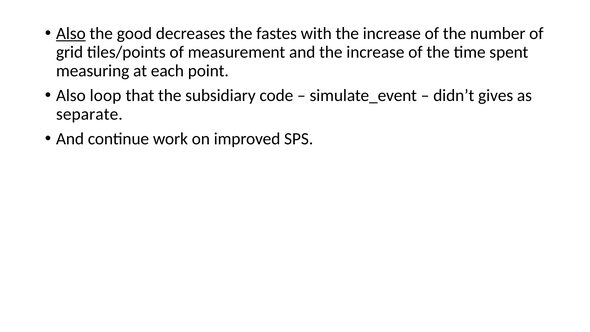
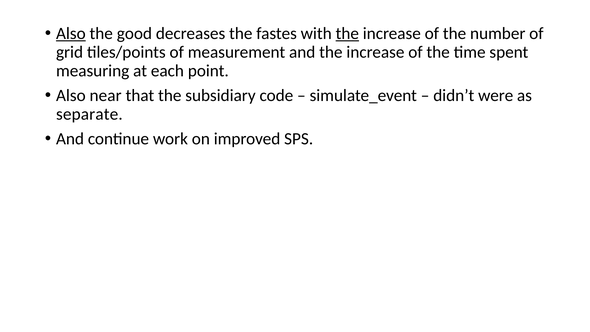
the underline: none -> present (347, 34)
loop: loop -> near (106, 95)
gives: gives -> were (496, 95)
